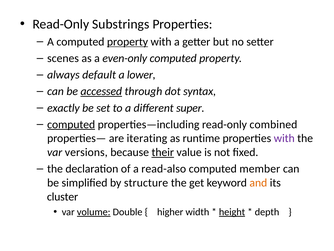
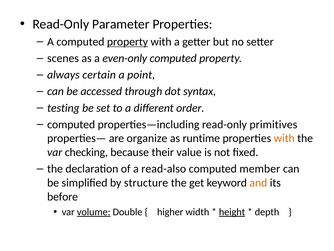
Substrings: Substrings -> Parameter (121, 24)
default: default -> certain (99, 75)
lower: lower -> point (141, 75)
accessed underline: present -> none (101, 91)
exactly: exactly -> testing (63, 108)
super: super -> order (190, 108)
computed underline: present -> none (71, 124)
combined: combined -> primitives (273, 124)
iterating: iterating -> organize (147, 138)
with colour: purple -> orange (284, 138)
versions: versions -> checking (86, 152)
their underline: present -> none (163, 152)
cluster: cluster -> before (63, 196)
